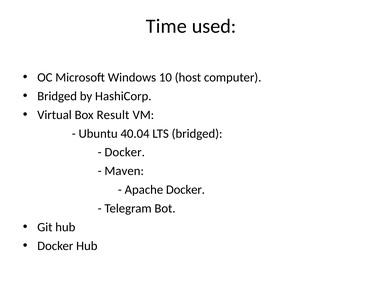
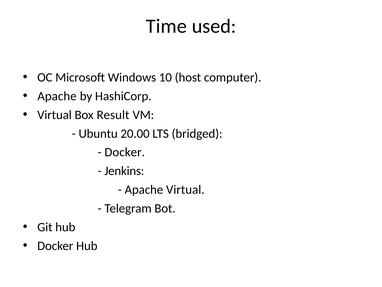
Bridged: Bridged -> Apache (57, 96)
40.04: 40.04 -> 20.00 (135, 133)
Maven: Maven -> Jenkins (124, 171)
Apache Docker: Docker -> Virtual (185, 189)
